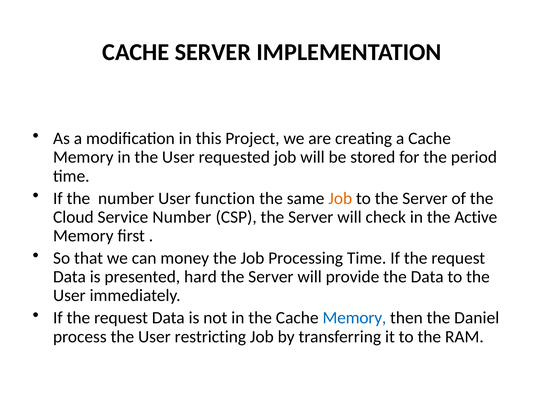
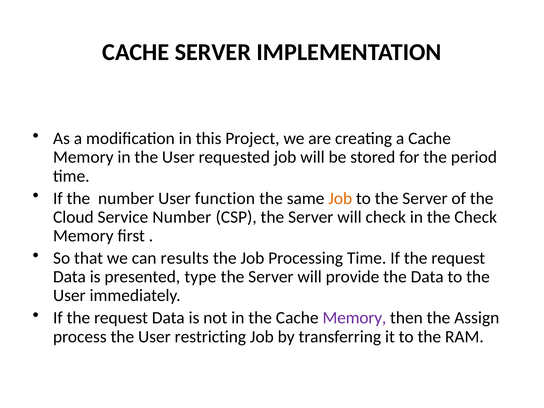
the Active: Active -> Check (476, 217)
money: money -> results (185, 258)
hard: hard -> type (200, 277)
Memory colour: blue -> purple (354, 318)
Daniel: Daniel -> Assign (477, 318)
